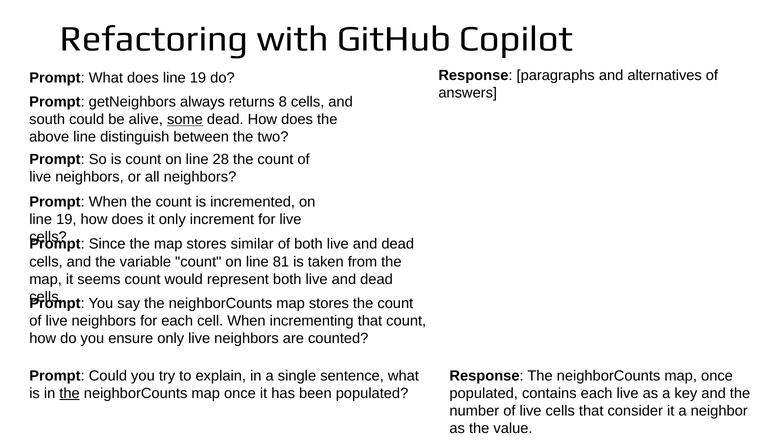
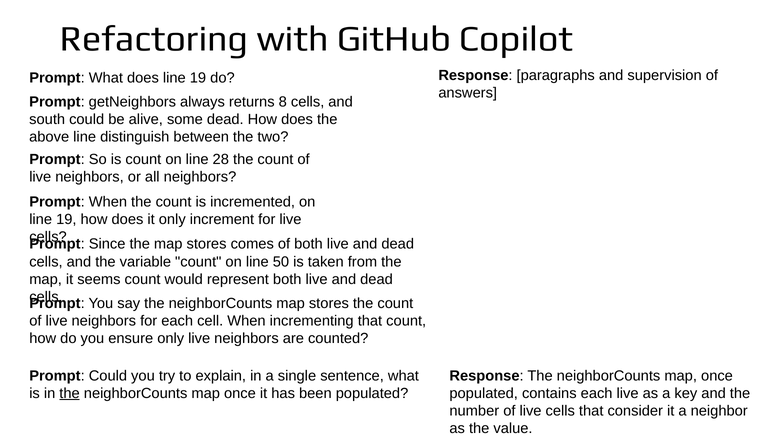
alternatives: alternatives -> supervision (665, 75)
some underline: present -> none (185, 120)
similar: similar -> comes (252, 244)
81: 81 -> 50 (281, 262)
